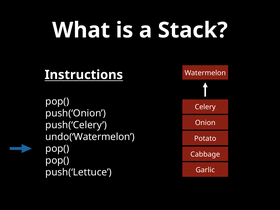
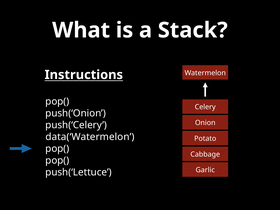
undo(‘Watermelon: undo(‘Watermelon -> data(‘Watermelon (90, 137)
